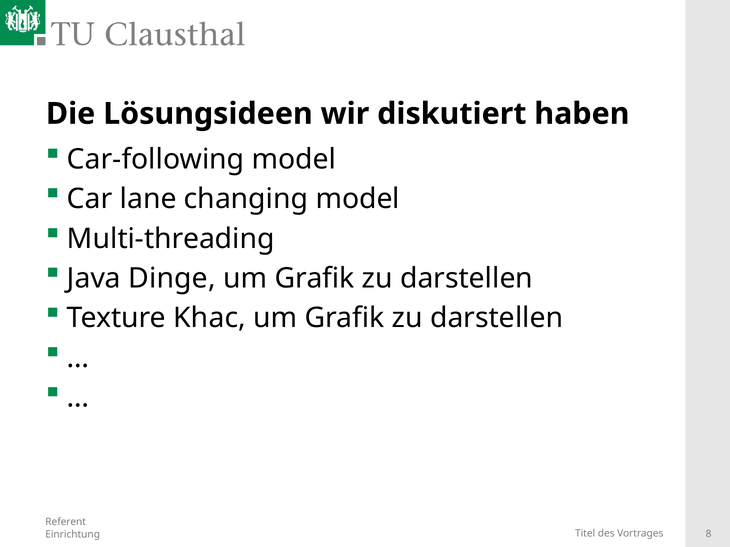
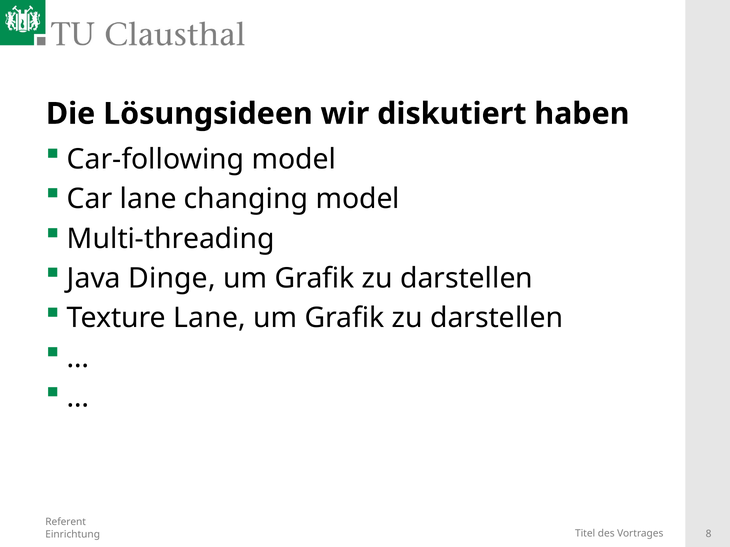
Texture Khac: Khac -> Lane (210, 318)
